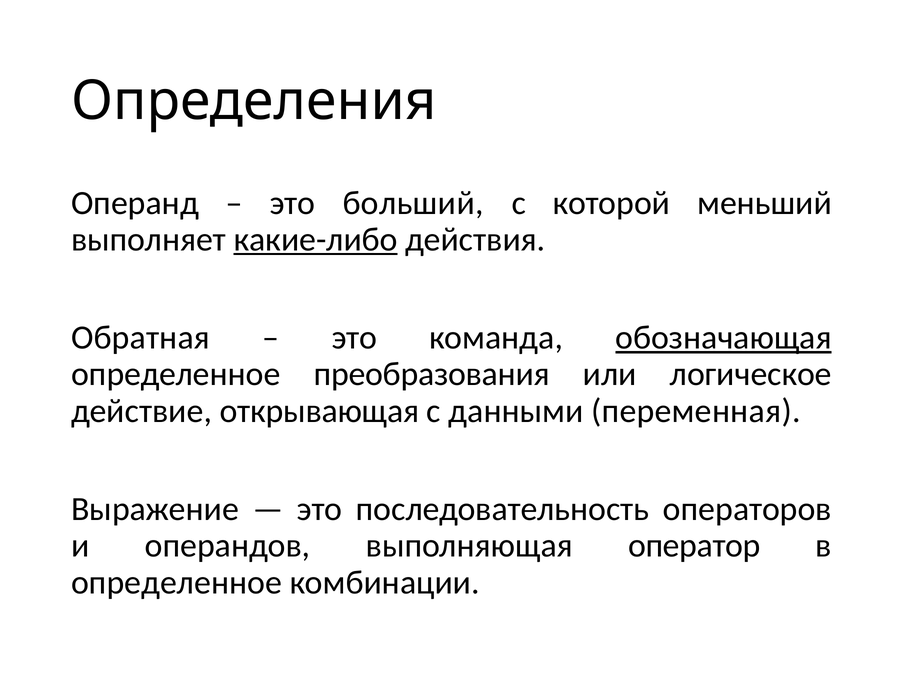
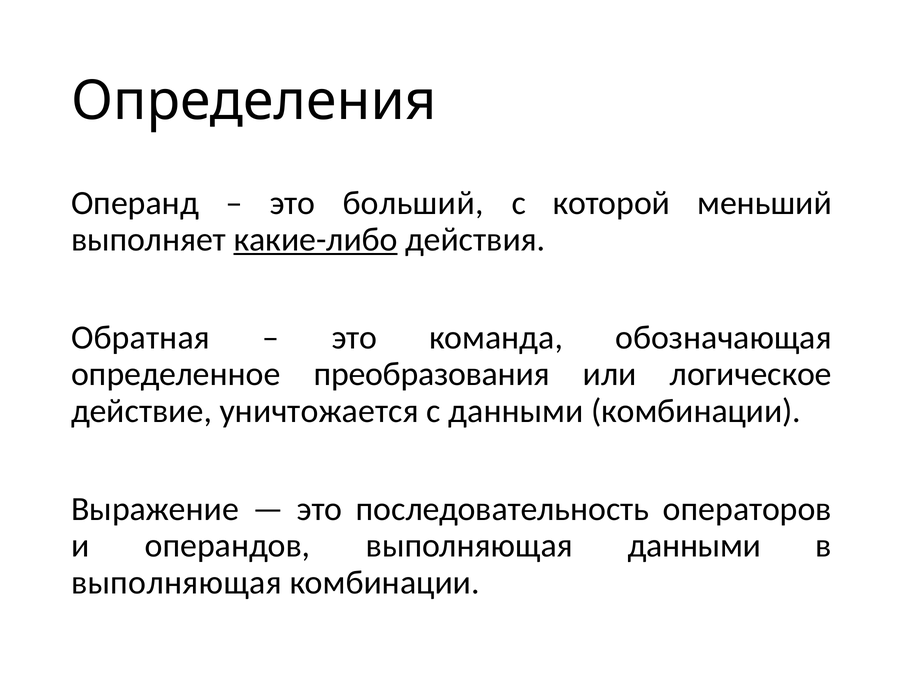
обозначающая underline: present -> none (723, 338)
открывающая: открывающая -> уничтожается (319, 411)
данными переменная: переменная -> комбинации (696, 411)
выполняющая оператор: оператор -> данными (694, 546)
определенное: определенное -> выполняющая (176, 583)
